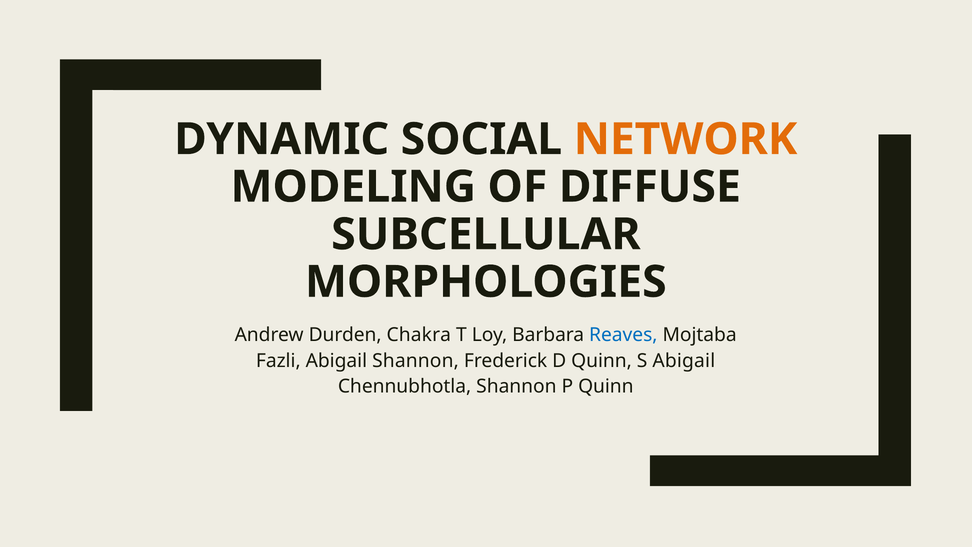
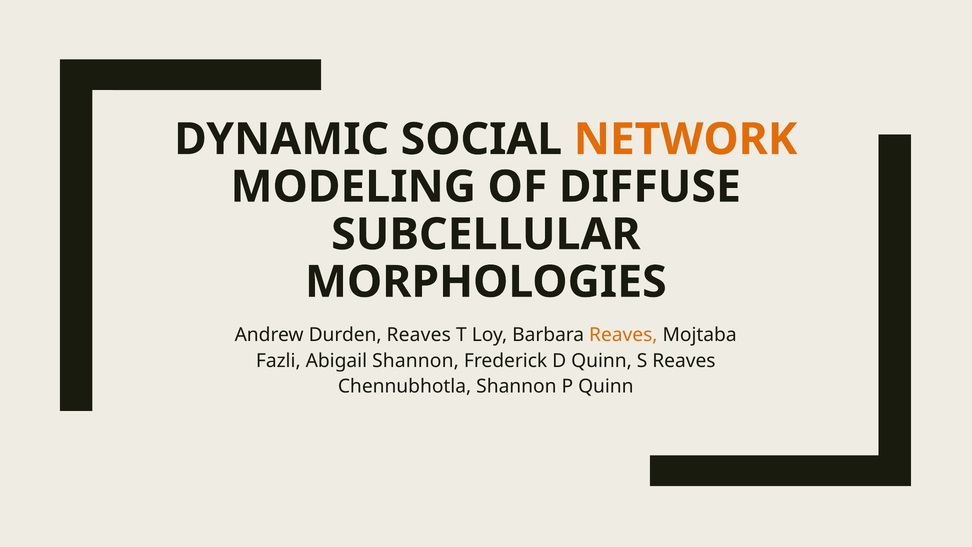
Durden Chakra: Chakra -> Reaves (419, 335)
Reaves colour: blue -> orange (623, 335)
S Abigail: Abigail -> Reaves (684, 361)
